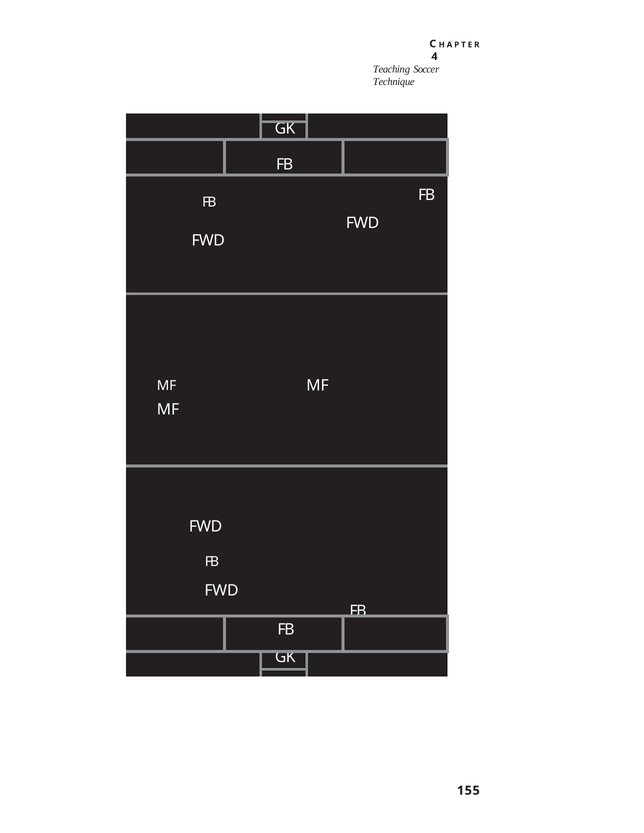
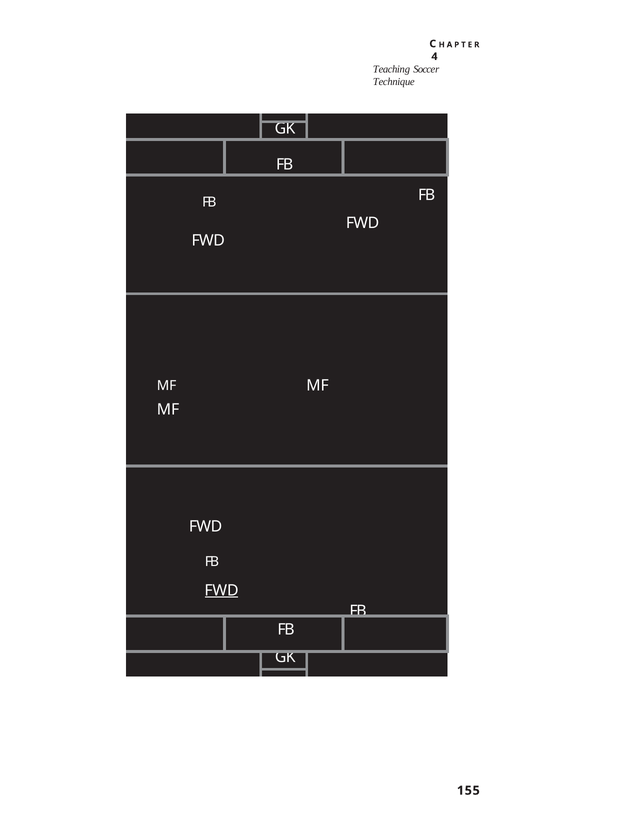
FWD underline: none -> present (221, 591)
